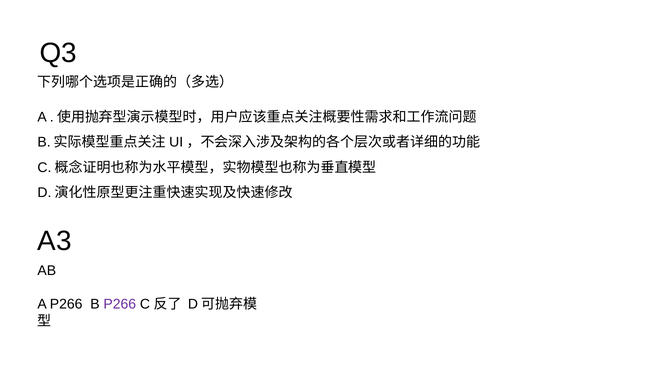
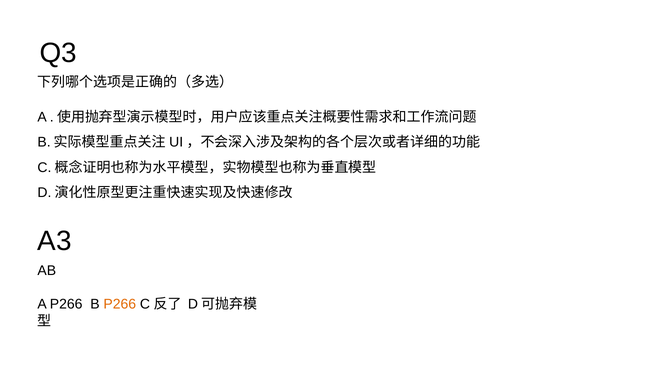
P266 colour: purple -> orange (120, 304)
